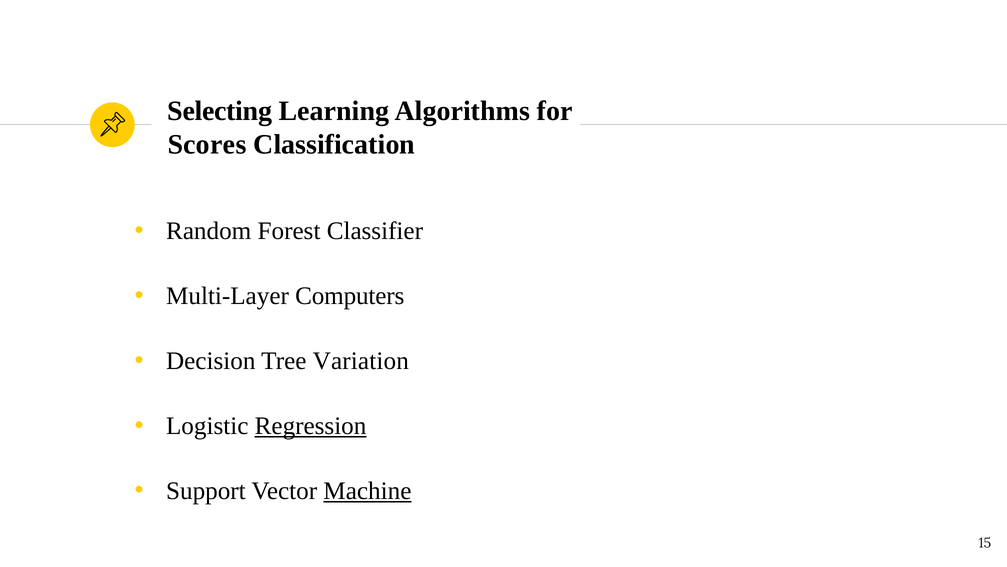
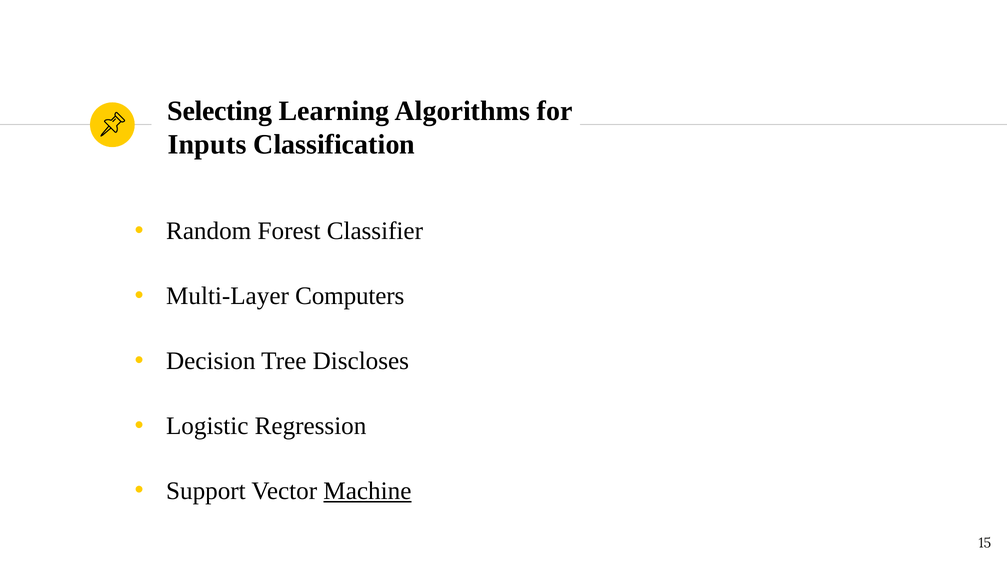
Scores: Scores -> Inputs (207, 145)
Variation: Variation -> Discloses (361, 361)
Regression underline: present -> none (311, 426)
